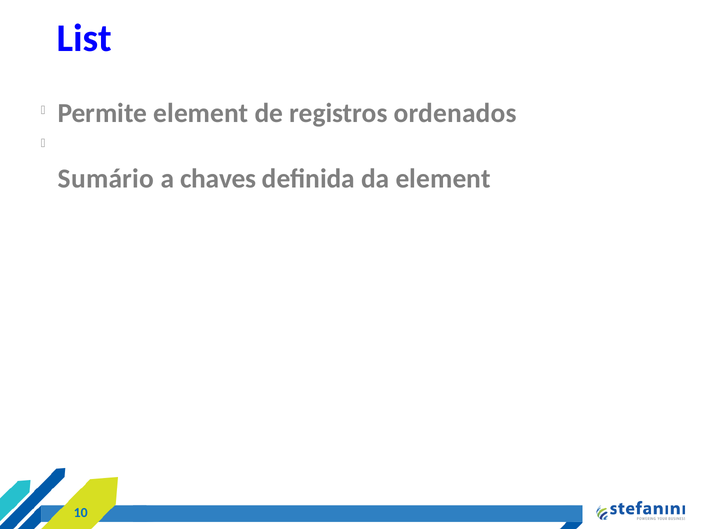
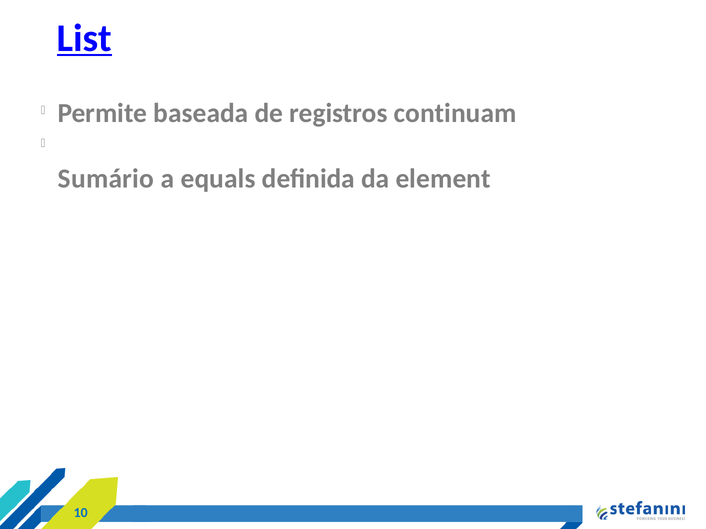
List underline: none -> present (84, 38)
Permite element: element -> baseada (201, 113)
ordenados: ordenados -> continuam (455, 113)
chaves: chaves -> equals (218, 179)
